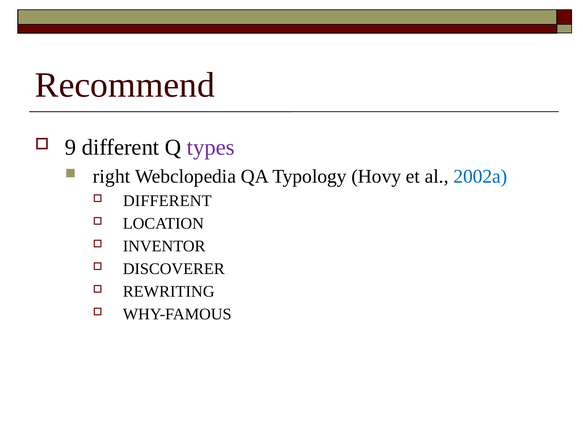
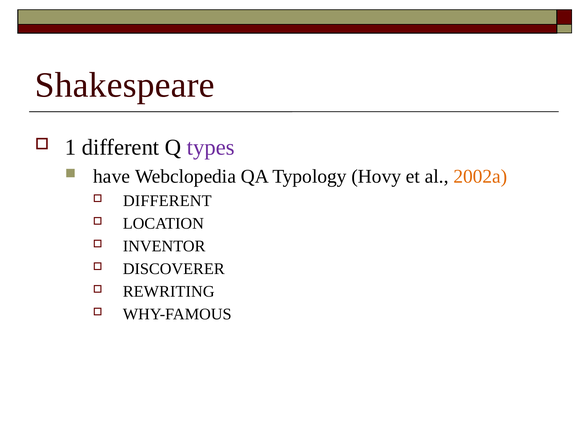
Recommend: Recommend -> Shakespeare (125, 85)
9: 9 -> 1 (71, 148)
right: right -> have (112, 176)
2002a colour: blue -> orange (480, 176)
